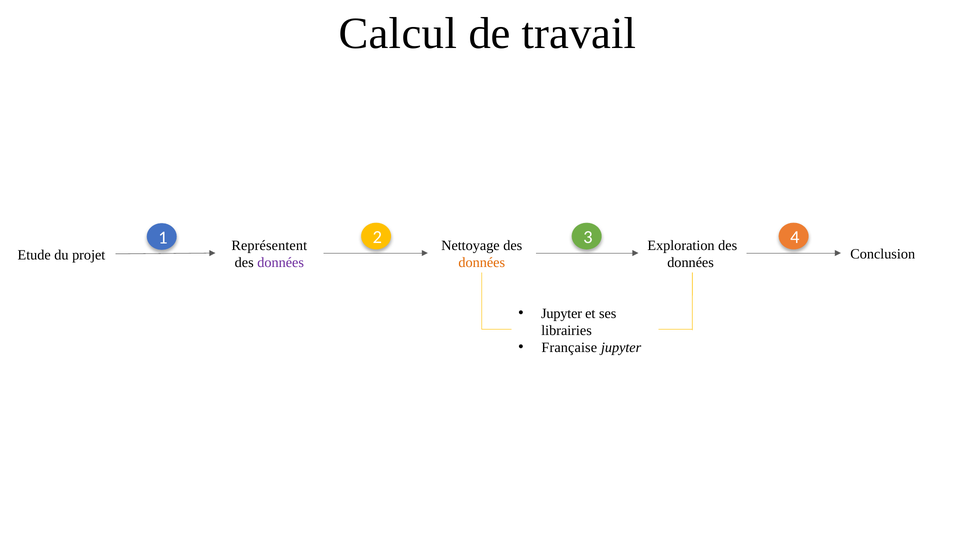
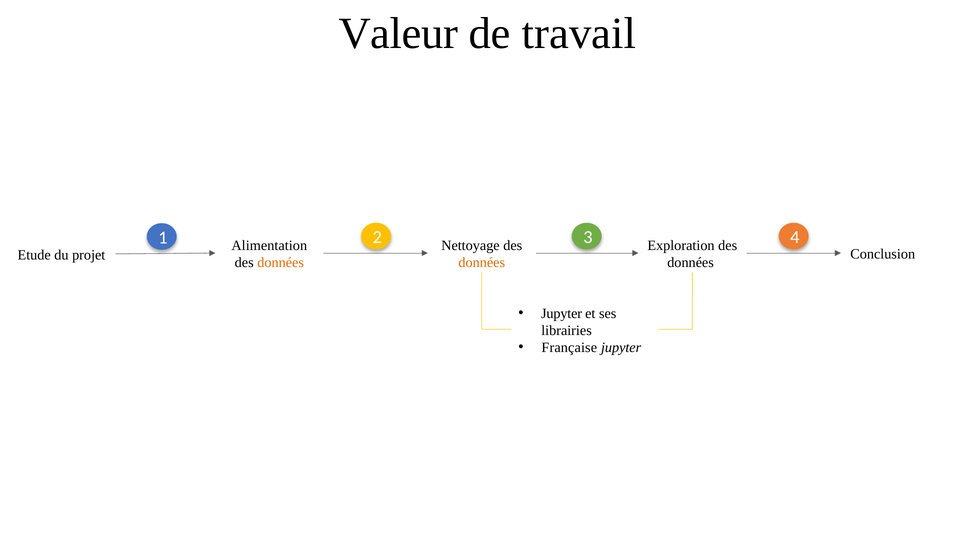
Calcul: Calcul -> Valeur (398, 33)
Représentent: Représentent -> Alimentation (269, 246)
données colour: purple -> orange (281, 263)
